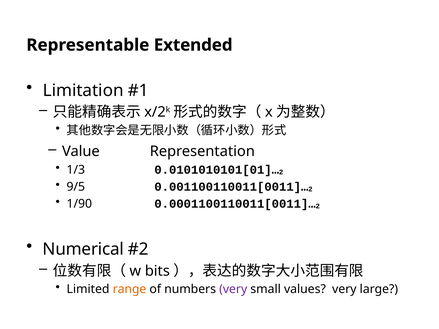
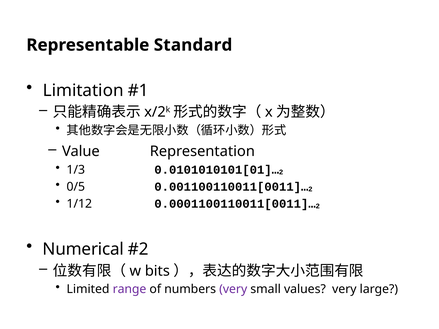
Extended: Extended -> Standard (193, 45)
9/5: 9/5 -> 0/5 (76, 187)
1/90: 1/90 -> 1/12 (79, 204)
range colour: orange -> purple (129, 289)
